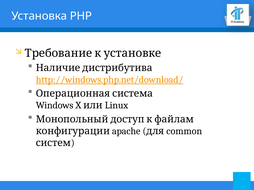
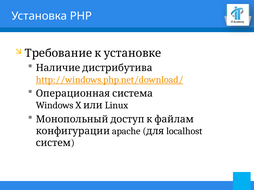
common: common -> localhost (184, 131)
